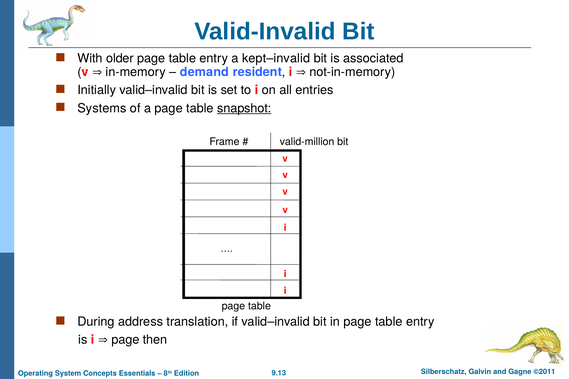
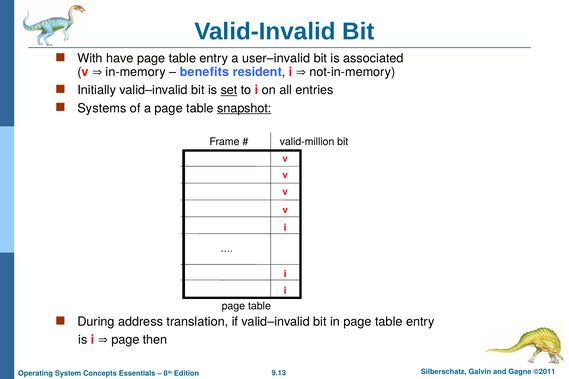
older: older -> have (120, 58)
kept–invalid: kept–invalid -> user–invalid (276, 58)
demand: demand -> benefits (204, 72)
set underline: none -> present (229, 90)
